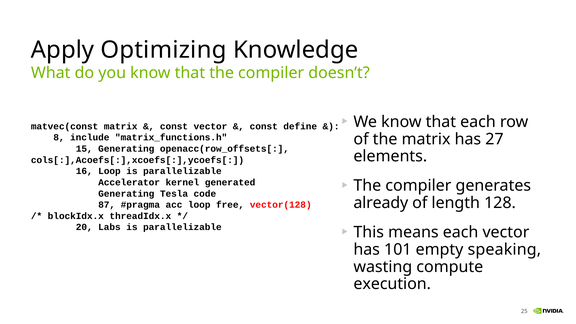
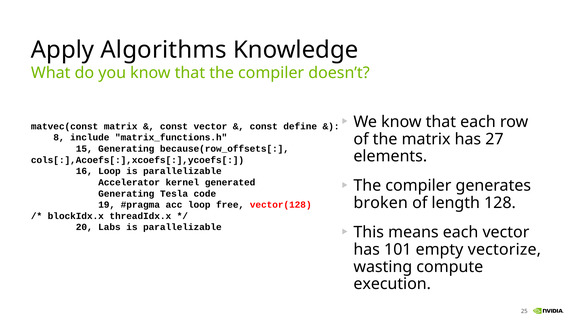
Optimizing: Optimizing -> Algorithms (164, 50)
openacc(row_offsets[: openacc(row_offsets[ -> because(row_offsets[ (224, 149)
already: already -> broken (381, 203)
87: 87 -> 19 (107, 205)
speaking: speaking -> vectorize (504, 249)
